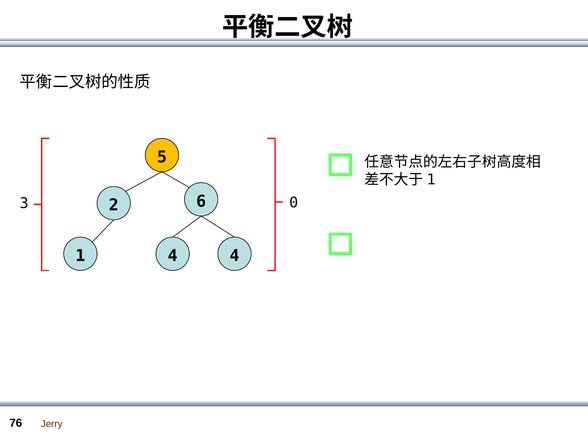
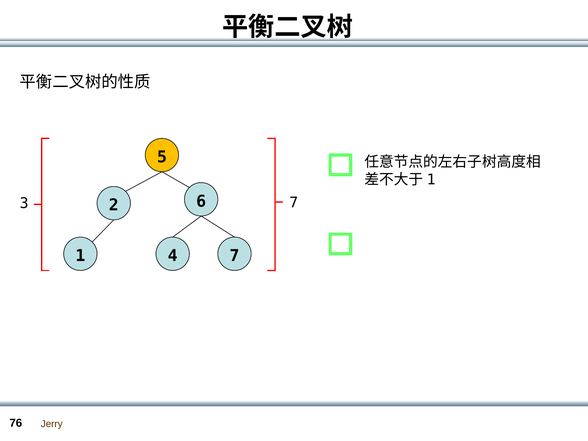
3 0: 0 -> 7 (294, 203)
4 4: 4 -> 7 (234, 256)
